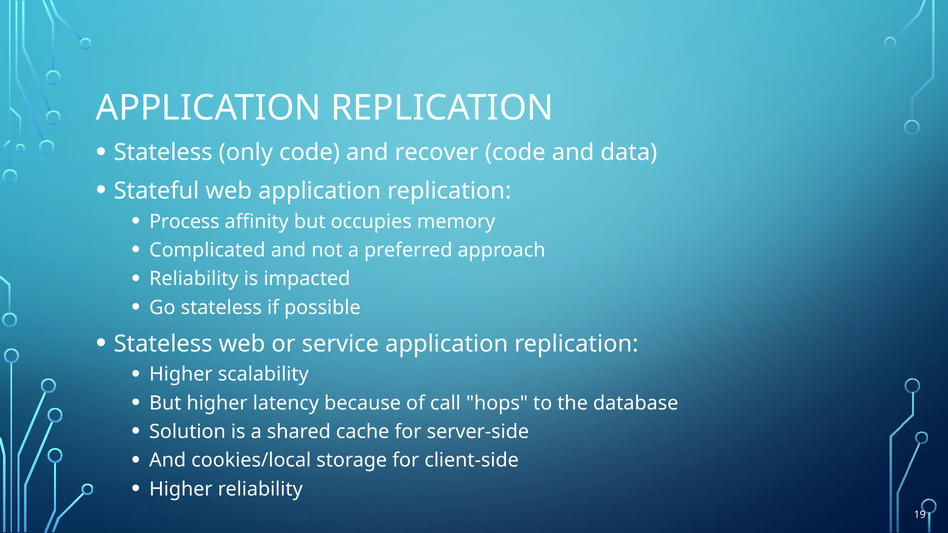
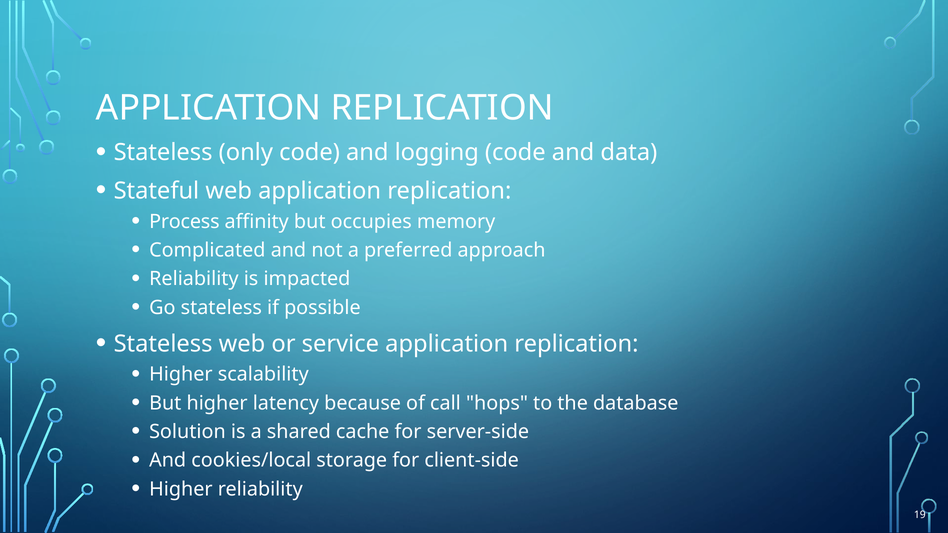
recover: recover -> logging (437, 153)
